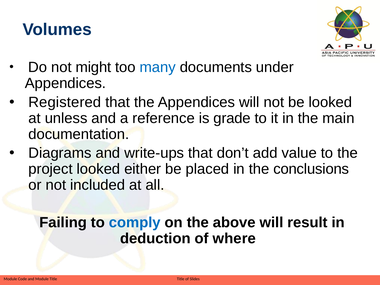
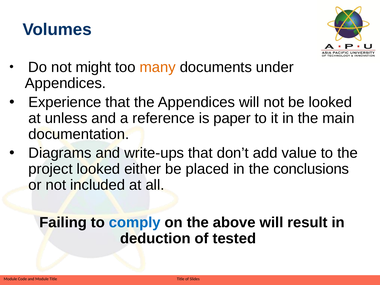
many colour: blue -> orange (158, 67)
Registered: Registered -> Experience (65, 102)
grade: grade -> paper (232, 118)
where: where -> tested (234, 239)
